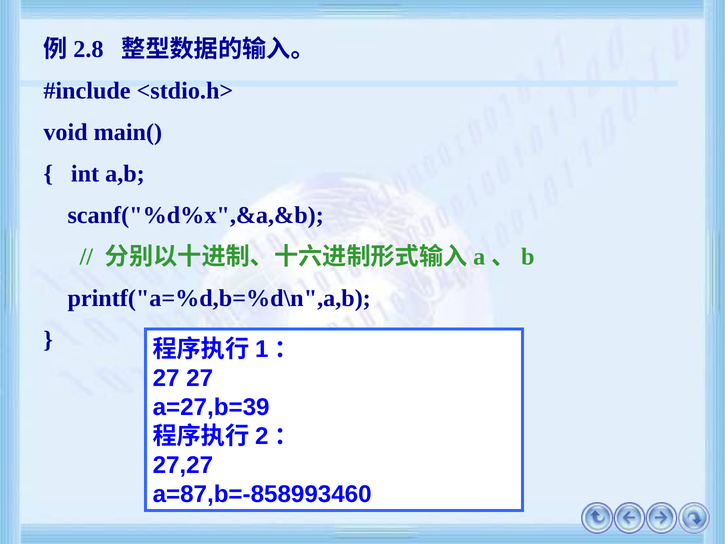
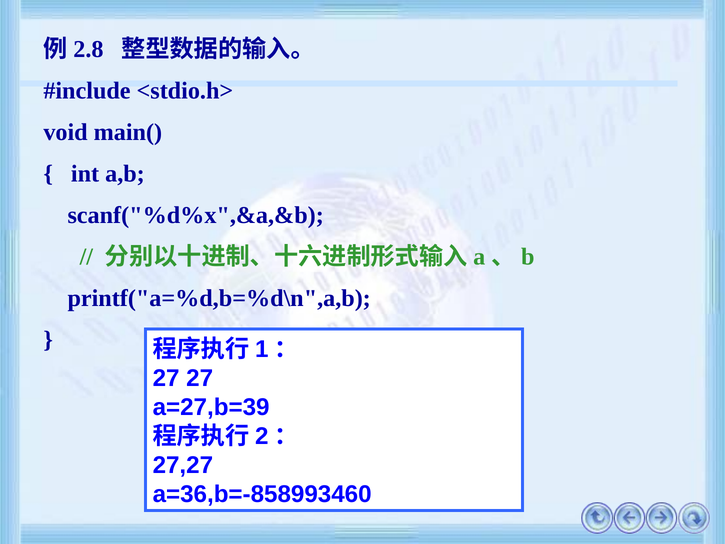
a=87,b=-858993460: a=87,b=-858993460 -> a=36,b=-858993460 (262, 494)
